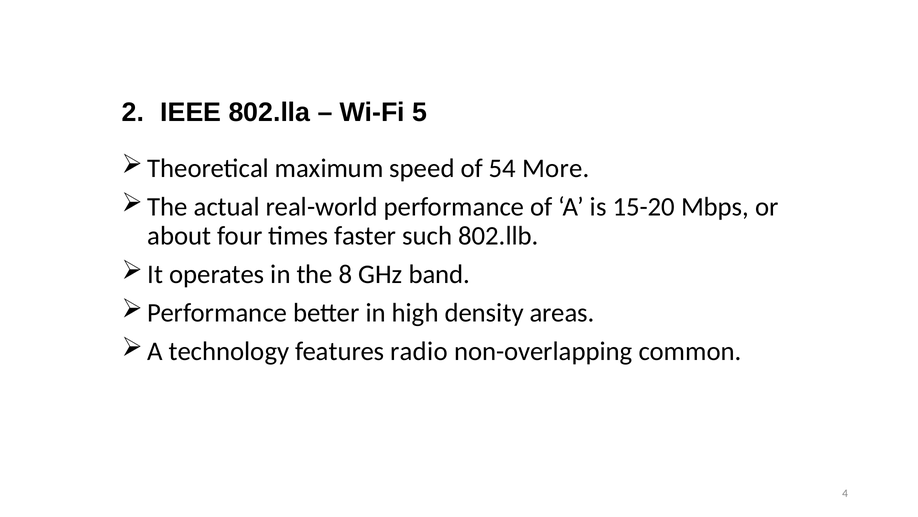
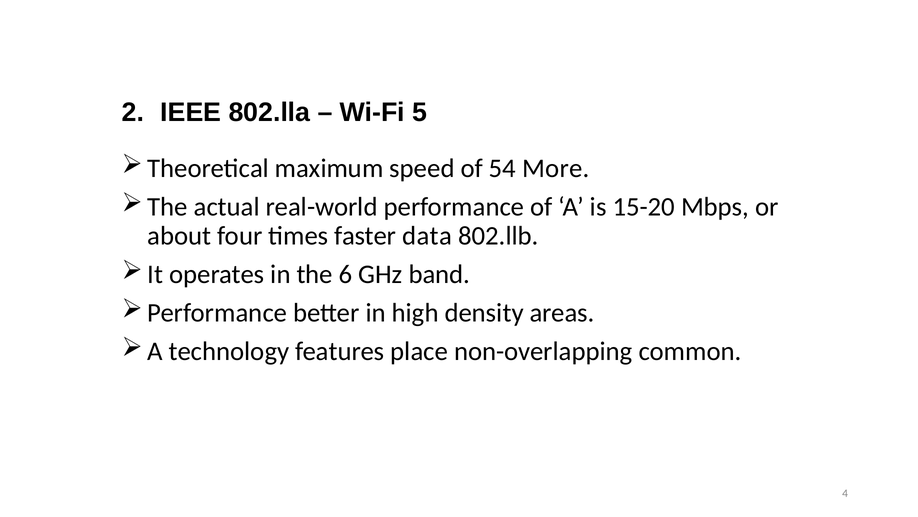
such: such -> data (427, 235)
8: 8 -> 6 (346, 274)
radio: radio -> place (419, 351)
